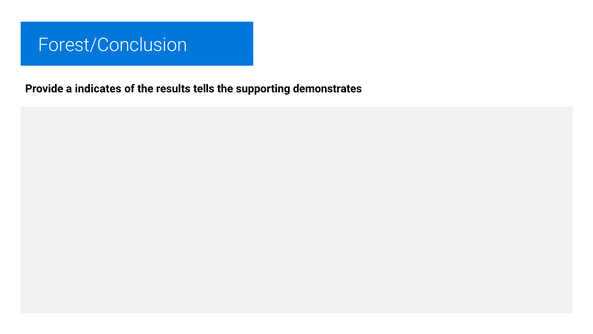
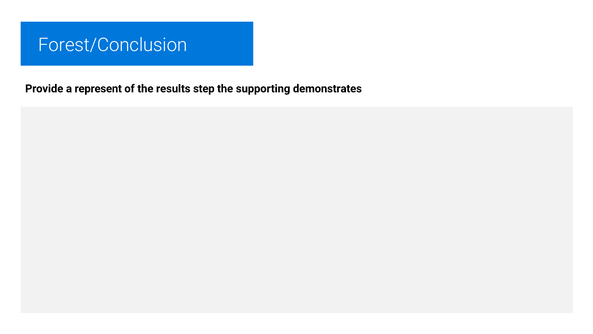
indicates: indicates -> represent (98, 89)
tells: tells -> step (204, 89)
